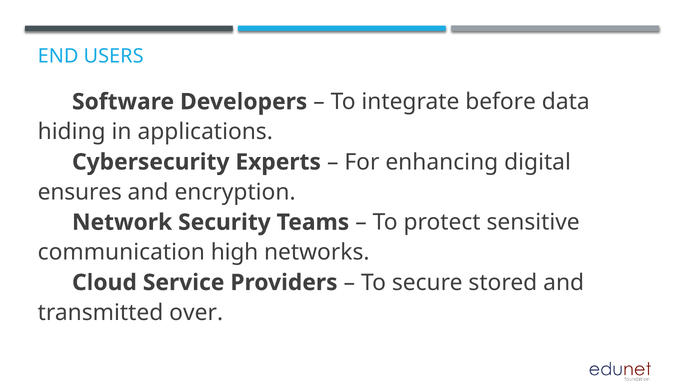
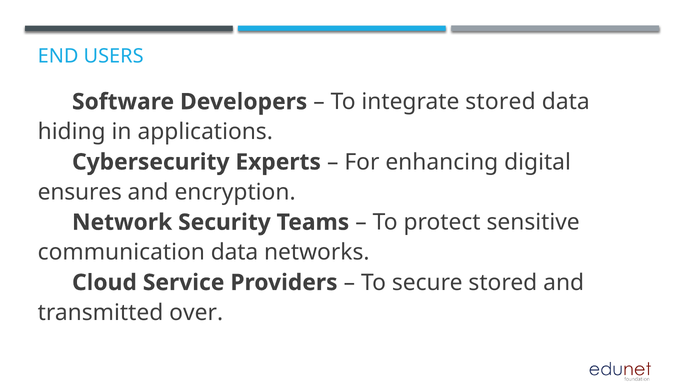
integrate before: before -> stored (500, 102)
communication high: high -> data (235, 252)
